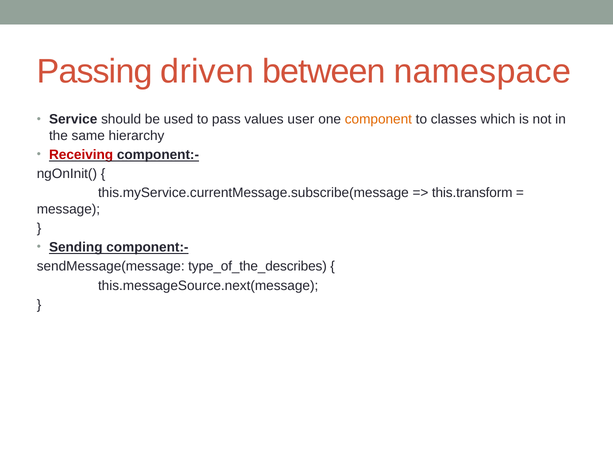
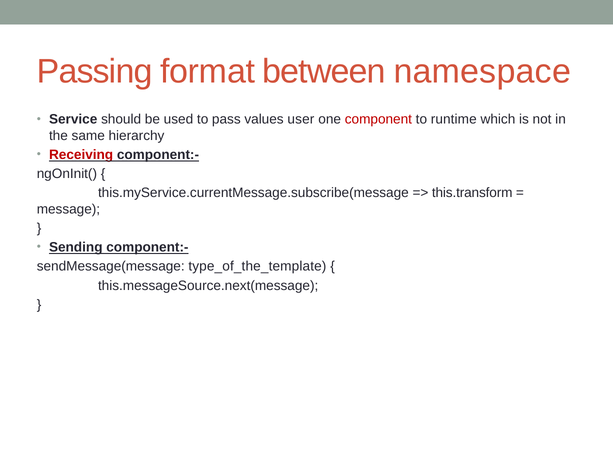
driven: driven -> format (208, 71)
component colour: orange -> red (378, 119)
classes: classes -> runtime (454, 119)
type_of_the_describes: type_of_the_describes -> type_of_the_template (257, 266)
